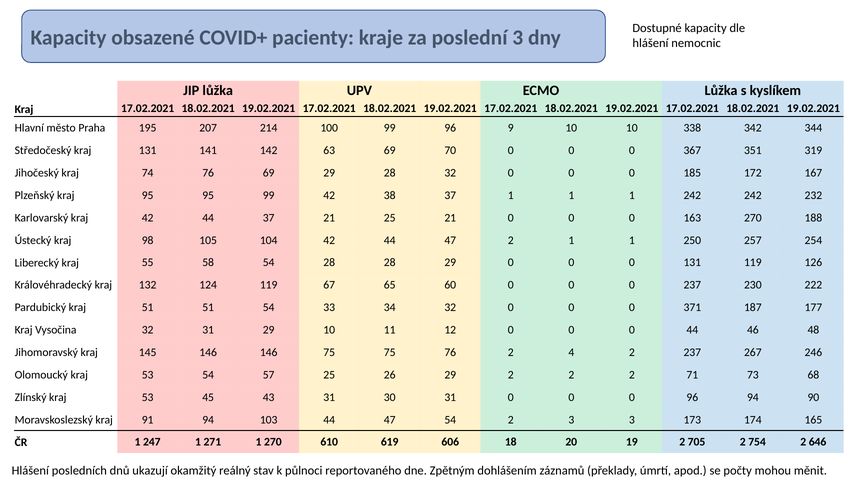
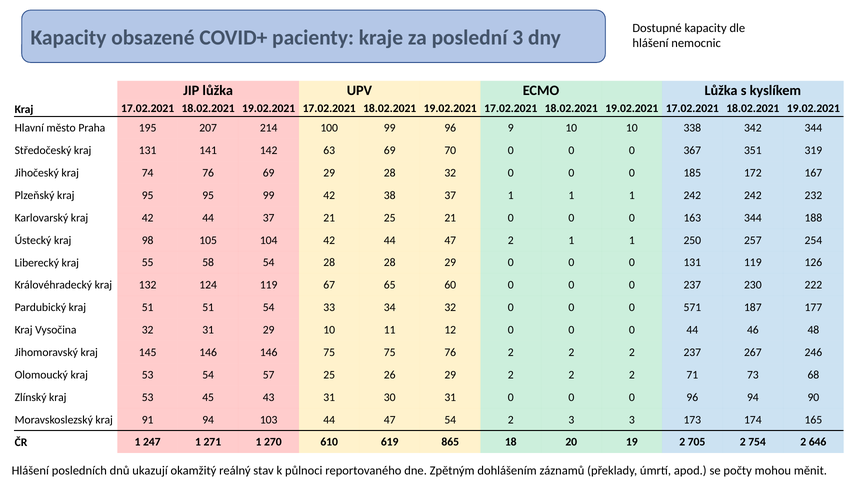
163 270: 270 -> 344 (753, 218)
371: 371 -> 571 (692, 307)
76 2 4: 4 -> 2 (571, 352)
606: 606 -> 865 (450, 442)
